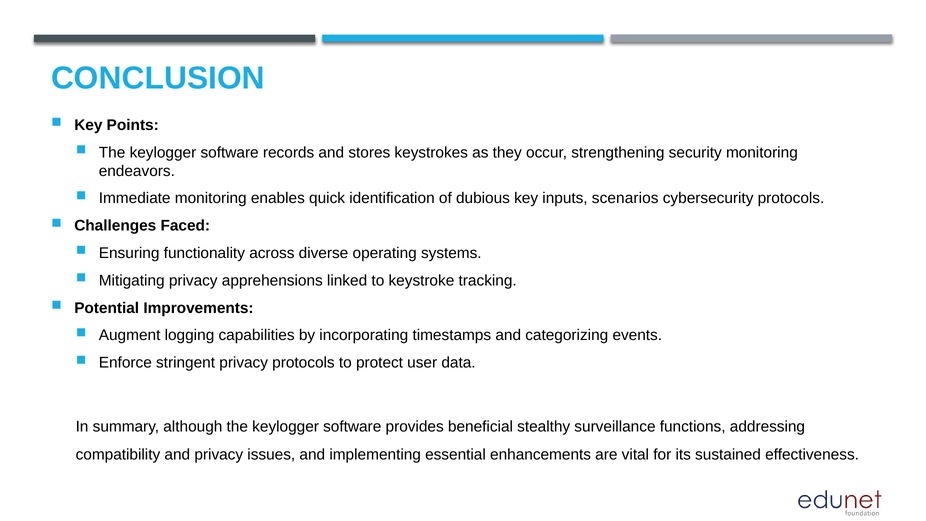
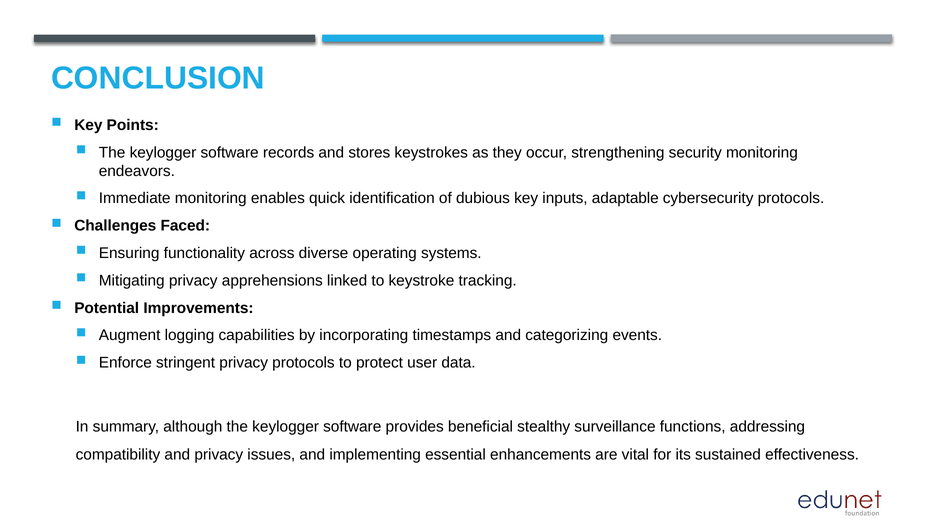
scenarios: scenarios -> adaptable (625, 198)
